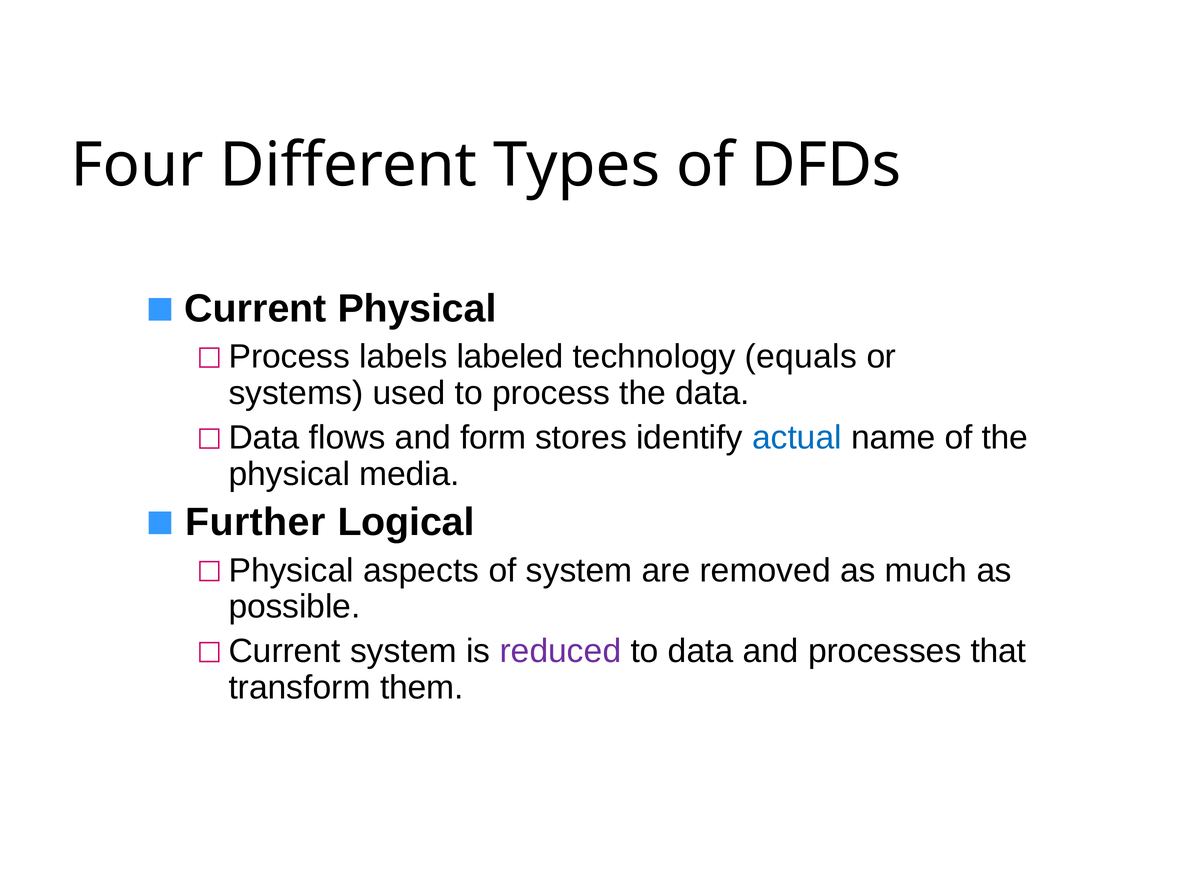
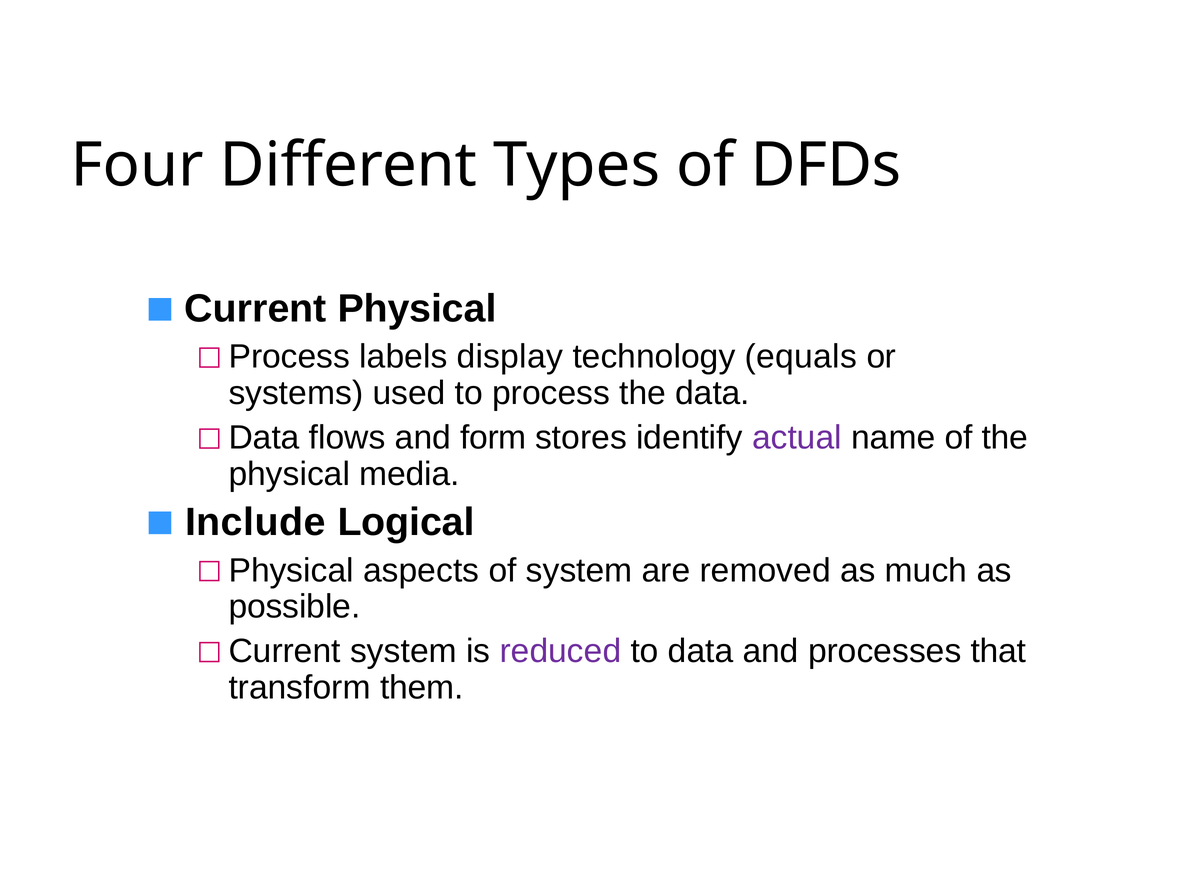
labeled: labeled -> display (510, 357)
actual colour: blue -> purple (797, 438)
Further: Further -> Include (255, 522)
